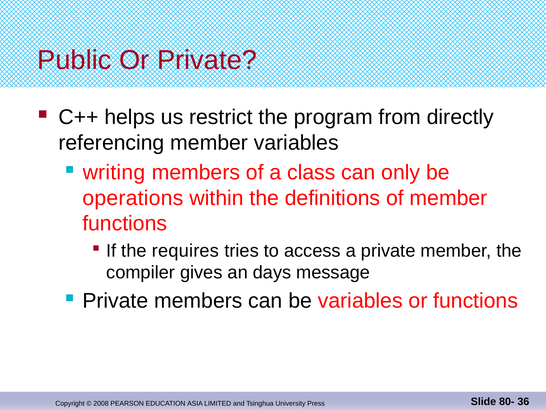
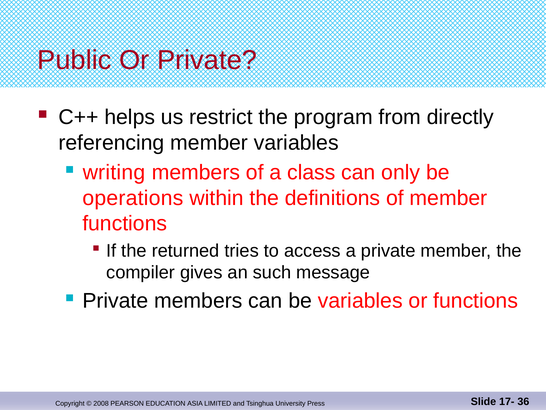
requires: requires -> returned (186, 250)
days: days -> such (272, 272)
80-: 80- -> 17- (507, 401)
